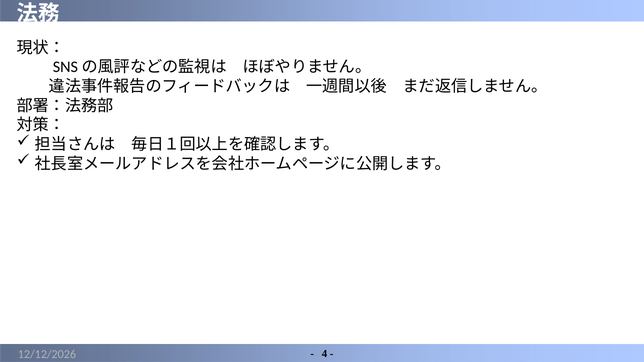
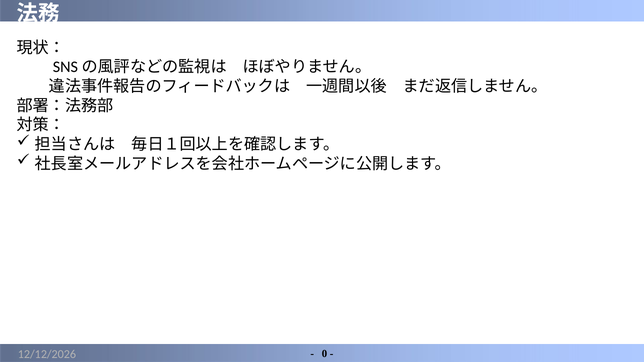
4: 4 -> 0 (325, 354)
